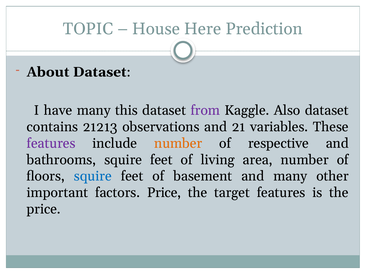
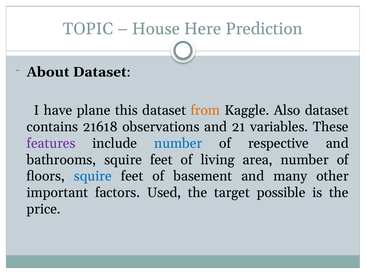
have many: many -> plane (94, 111)
from colour: purple -> orange (205, 111)
21213: 21213 -> 21618 (100, 127)
number colour: orange -> blue (178, 144)
factors Price: Price -> Used (164, 193)
target features: features -> possible (281, 193)
